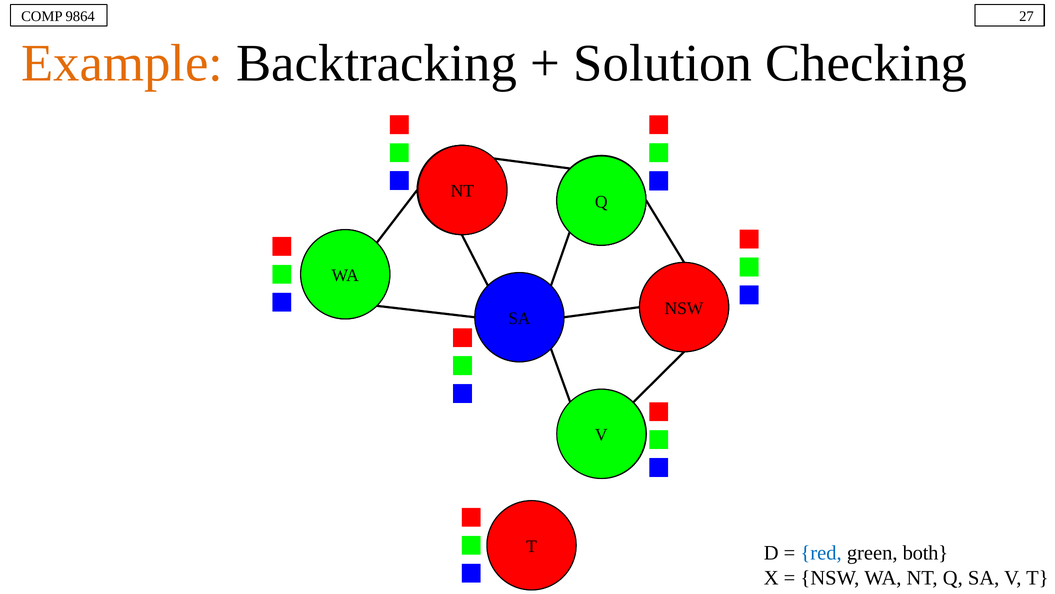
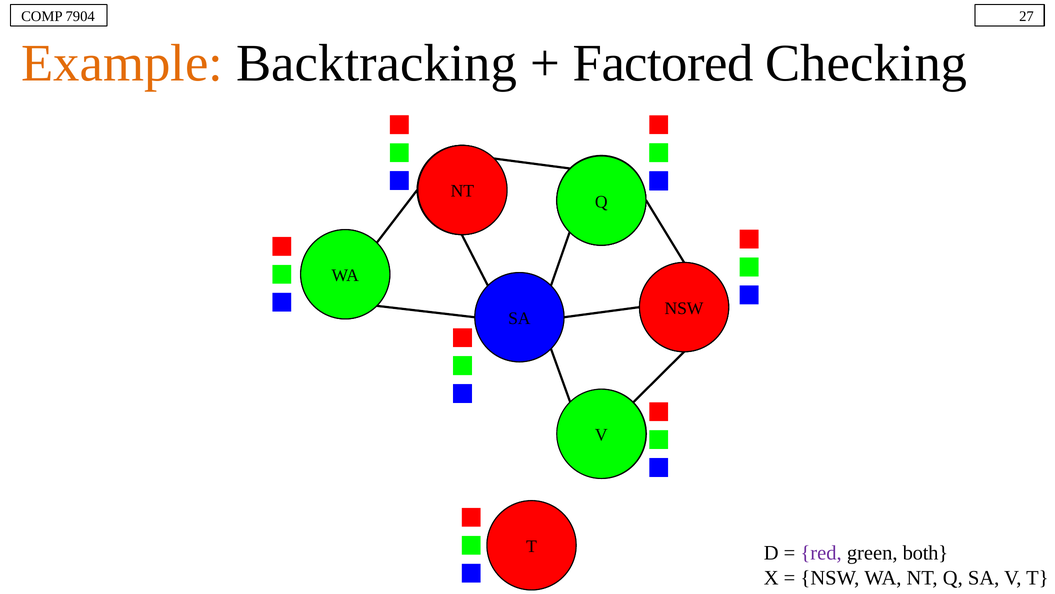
9864: 9864 -> 7904 (80, 16)
Solution: Solution -> Factored (663, 63)
red colour: blue -> purple (821, 553)
